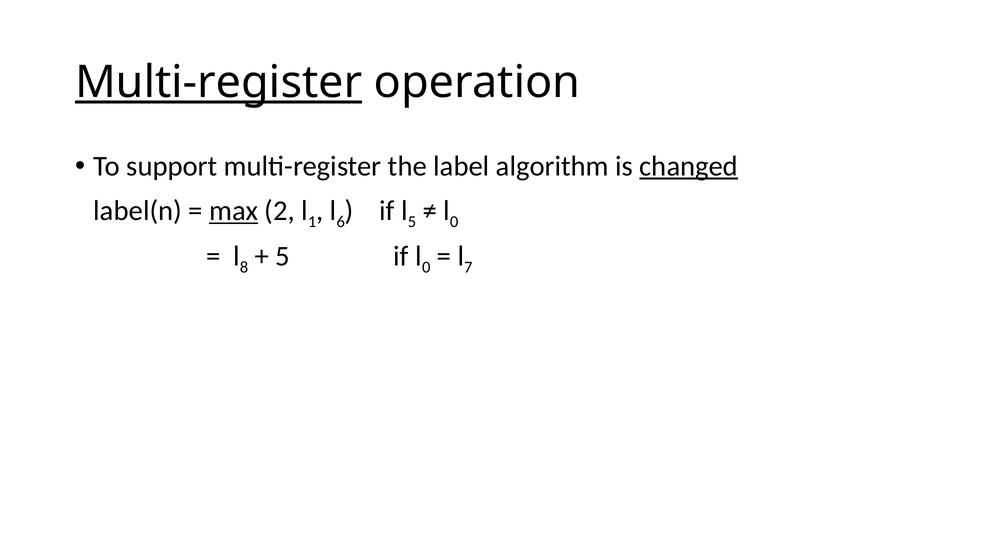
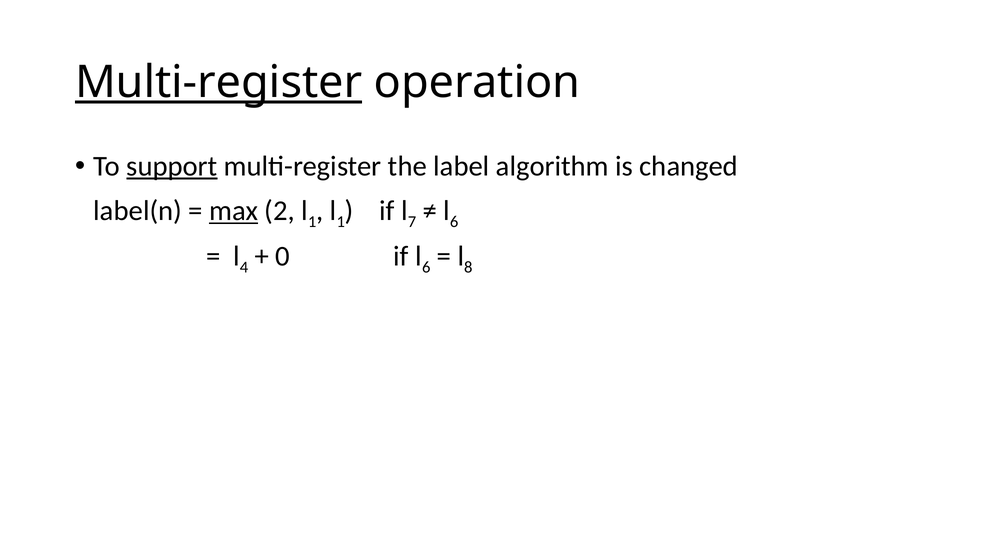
support underline: none -> present (172, 166)
changed underline: present -> none (689, 166)
6: 6 -> 1 (341, 222)
5: 5 -> 7 (412, 222)
0: 0 -> 6 (454, 222)
8: 8 -> 4 (244, 268)
5: 5 -> 0 (283, 257)
0: 0 -> 6 (426, 268)
7: 7 -> 8 (468, 268)
